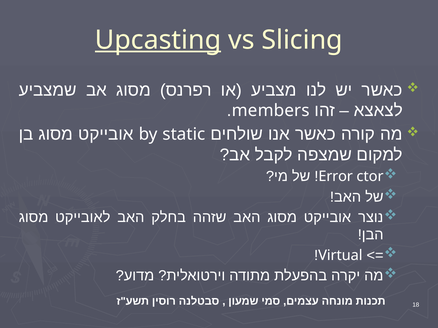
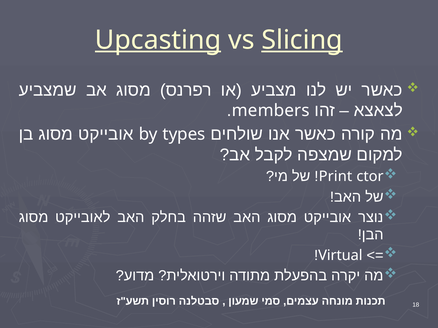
Slicing underline: none -> present (302, 40)
static: static -> types (184, 135)
Error: Error -> Print (335, 177)
